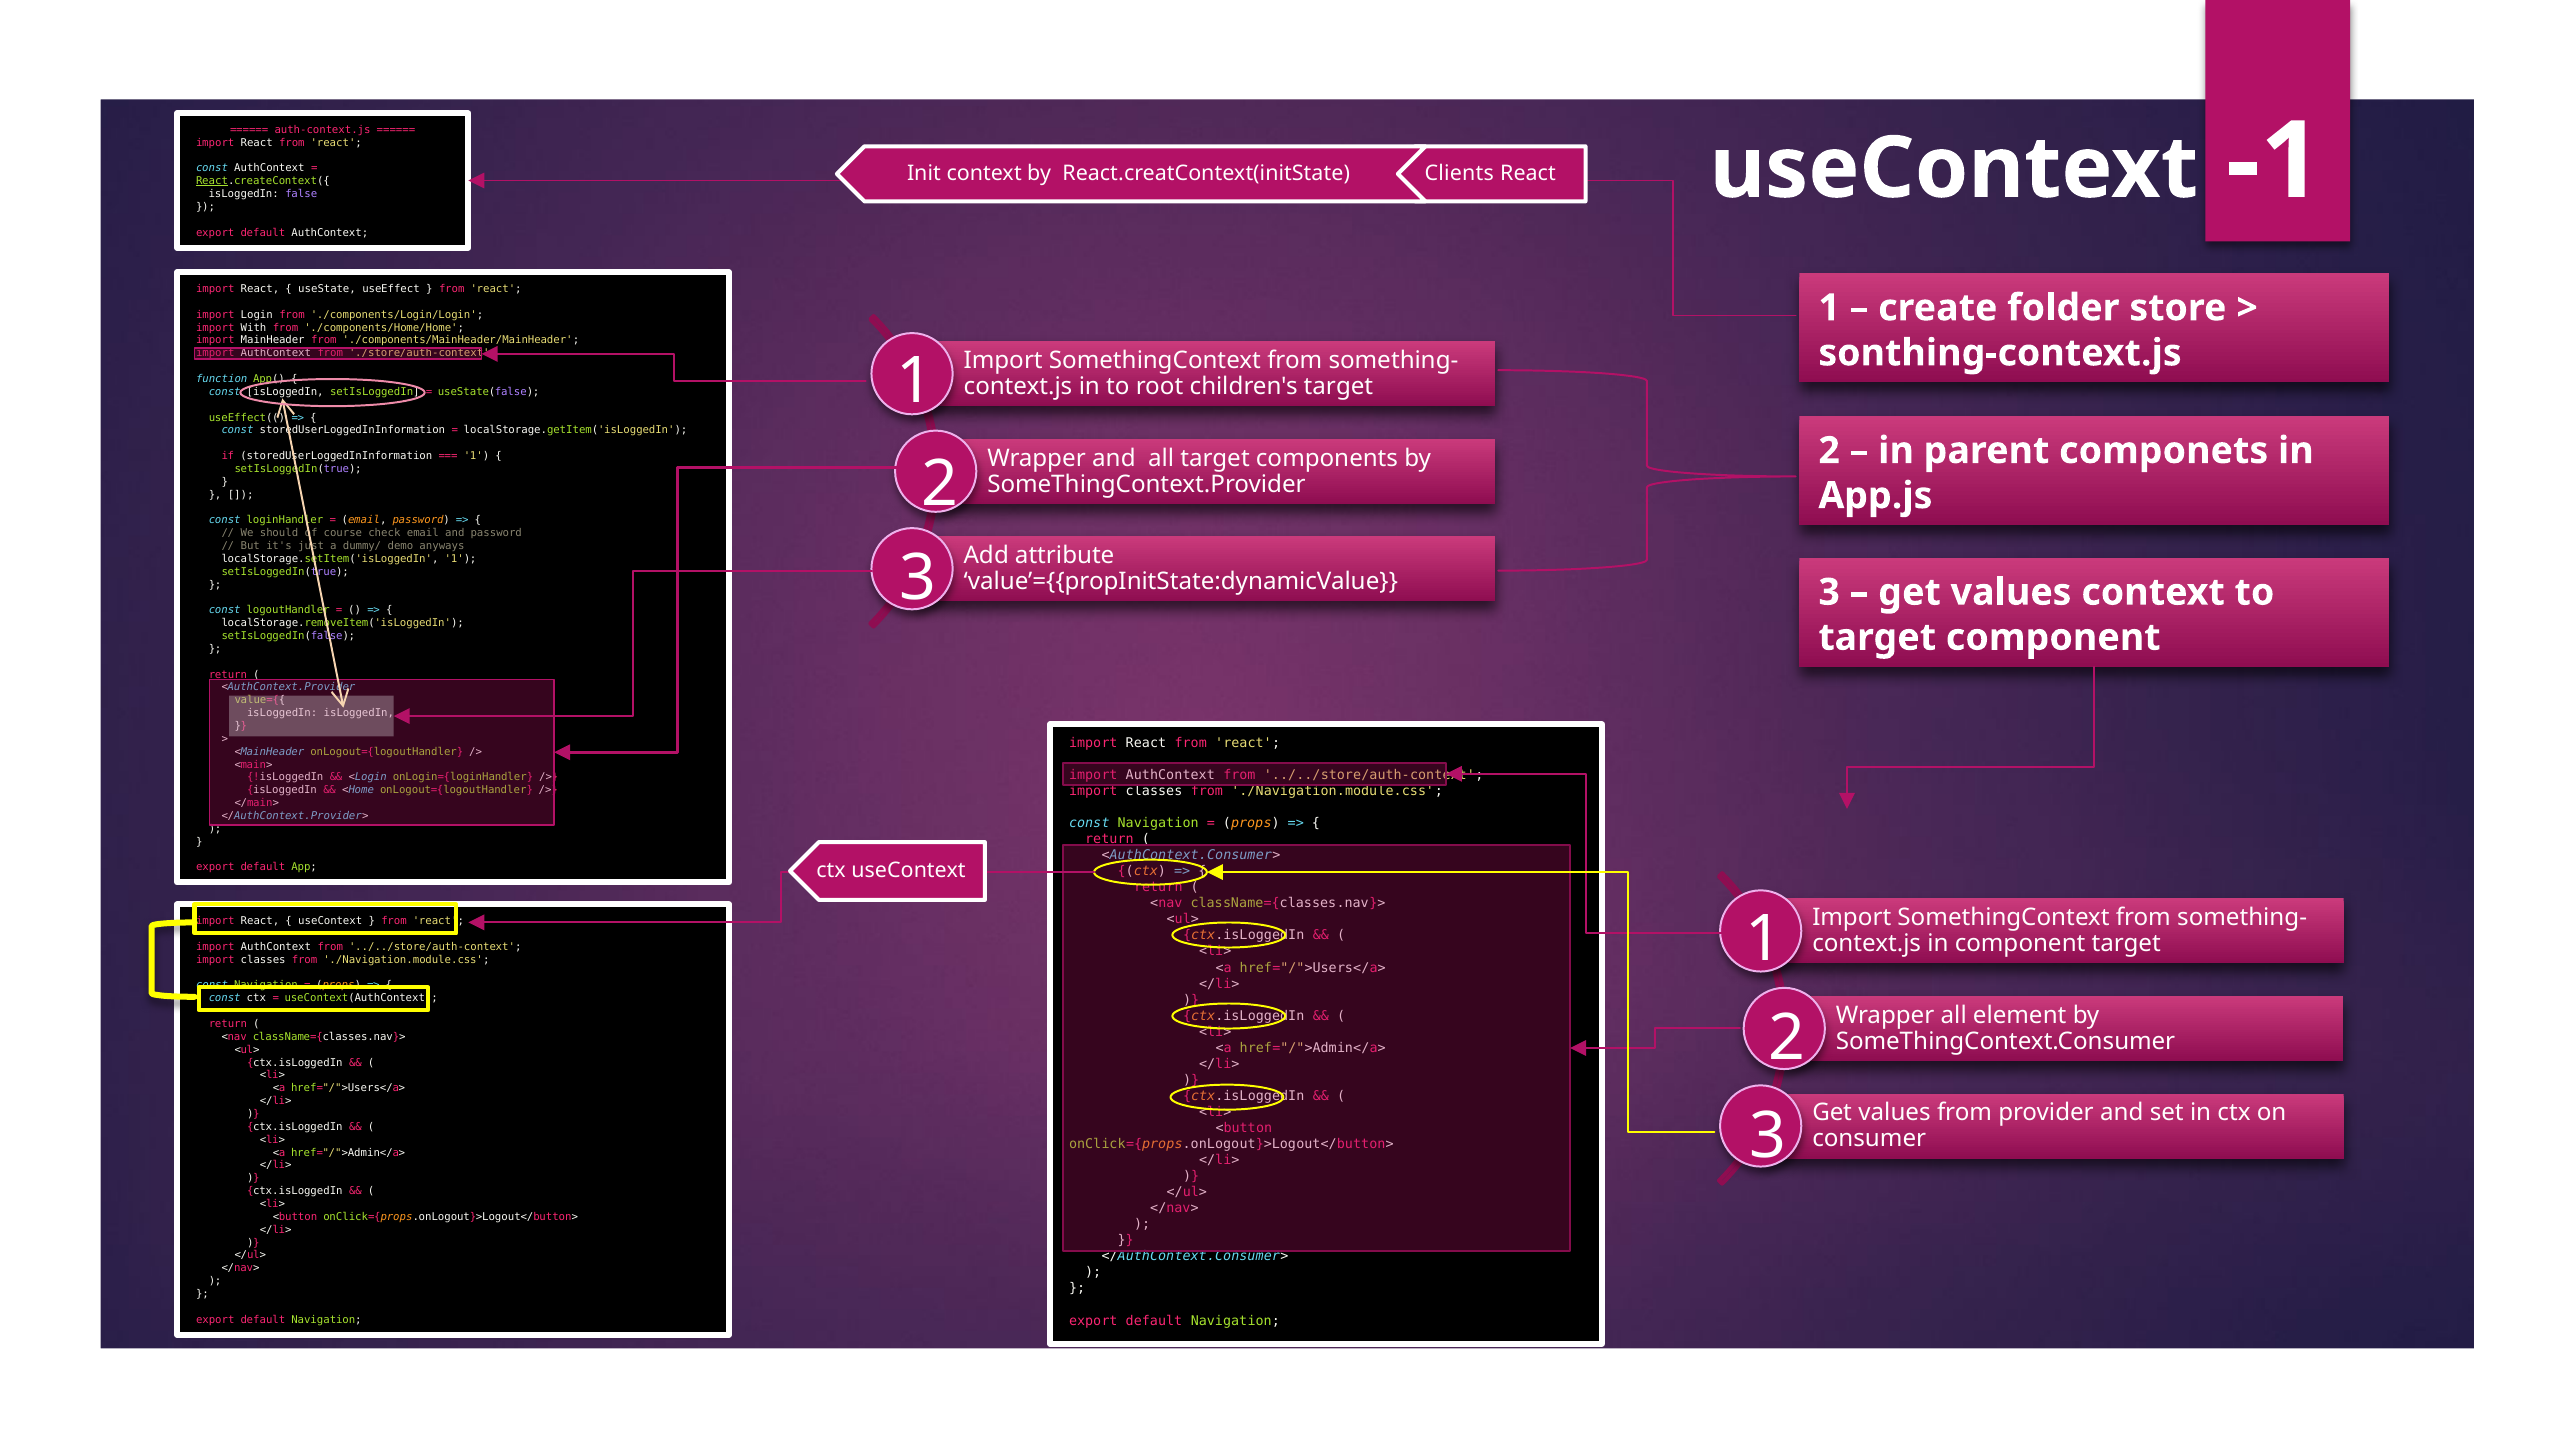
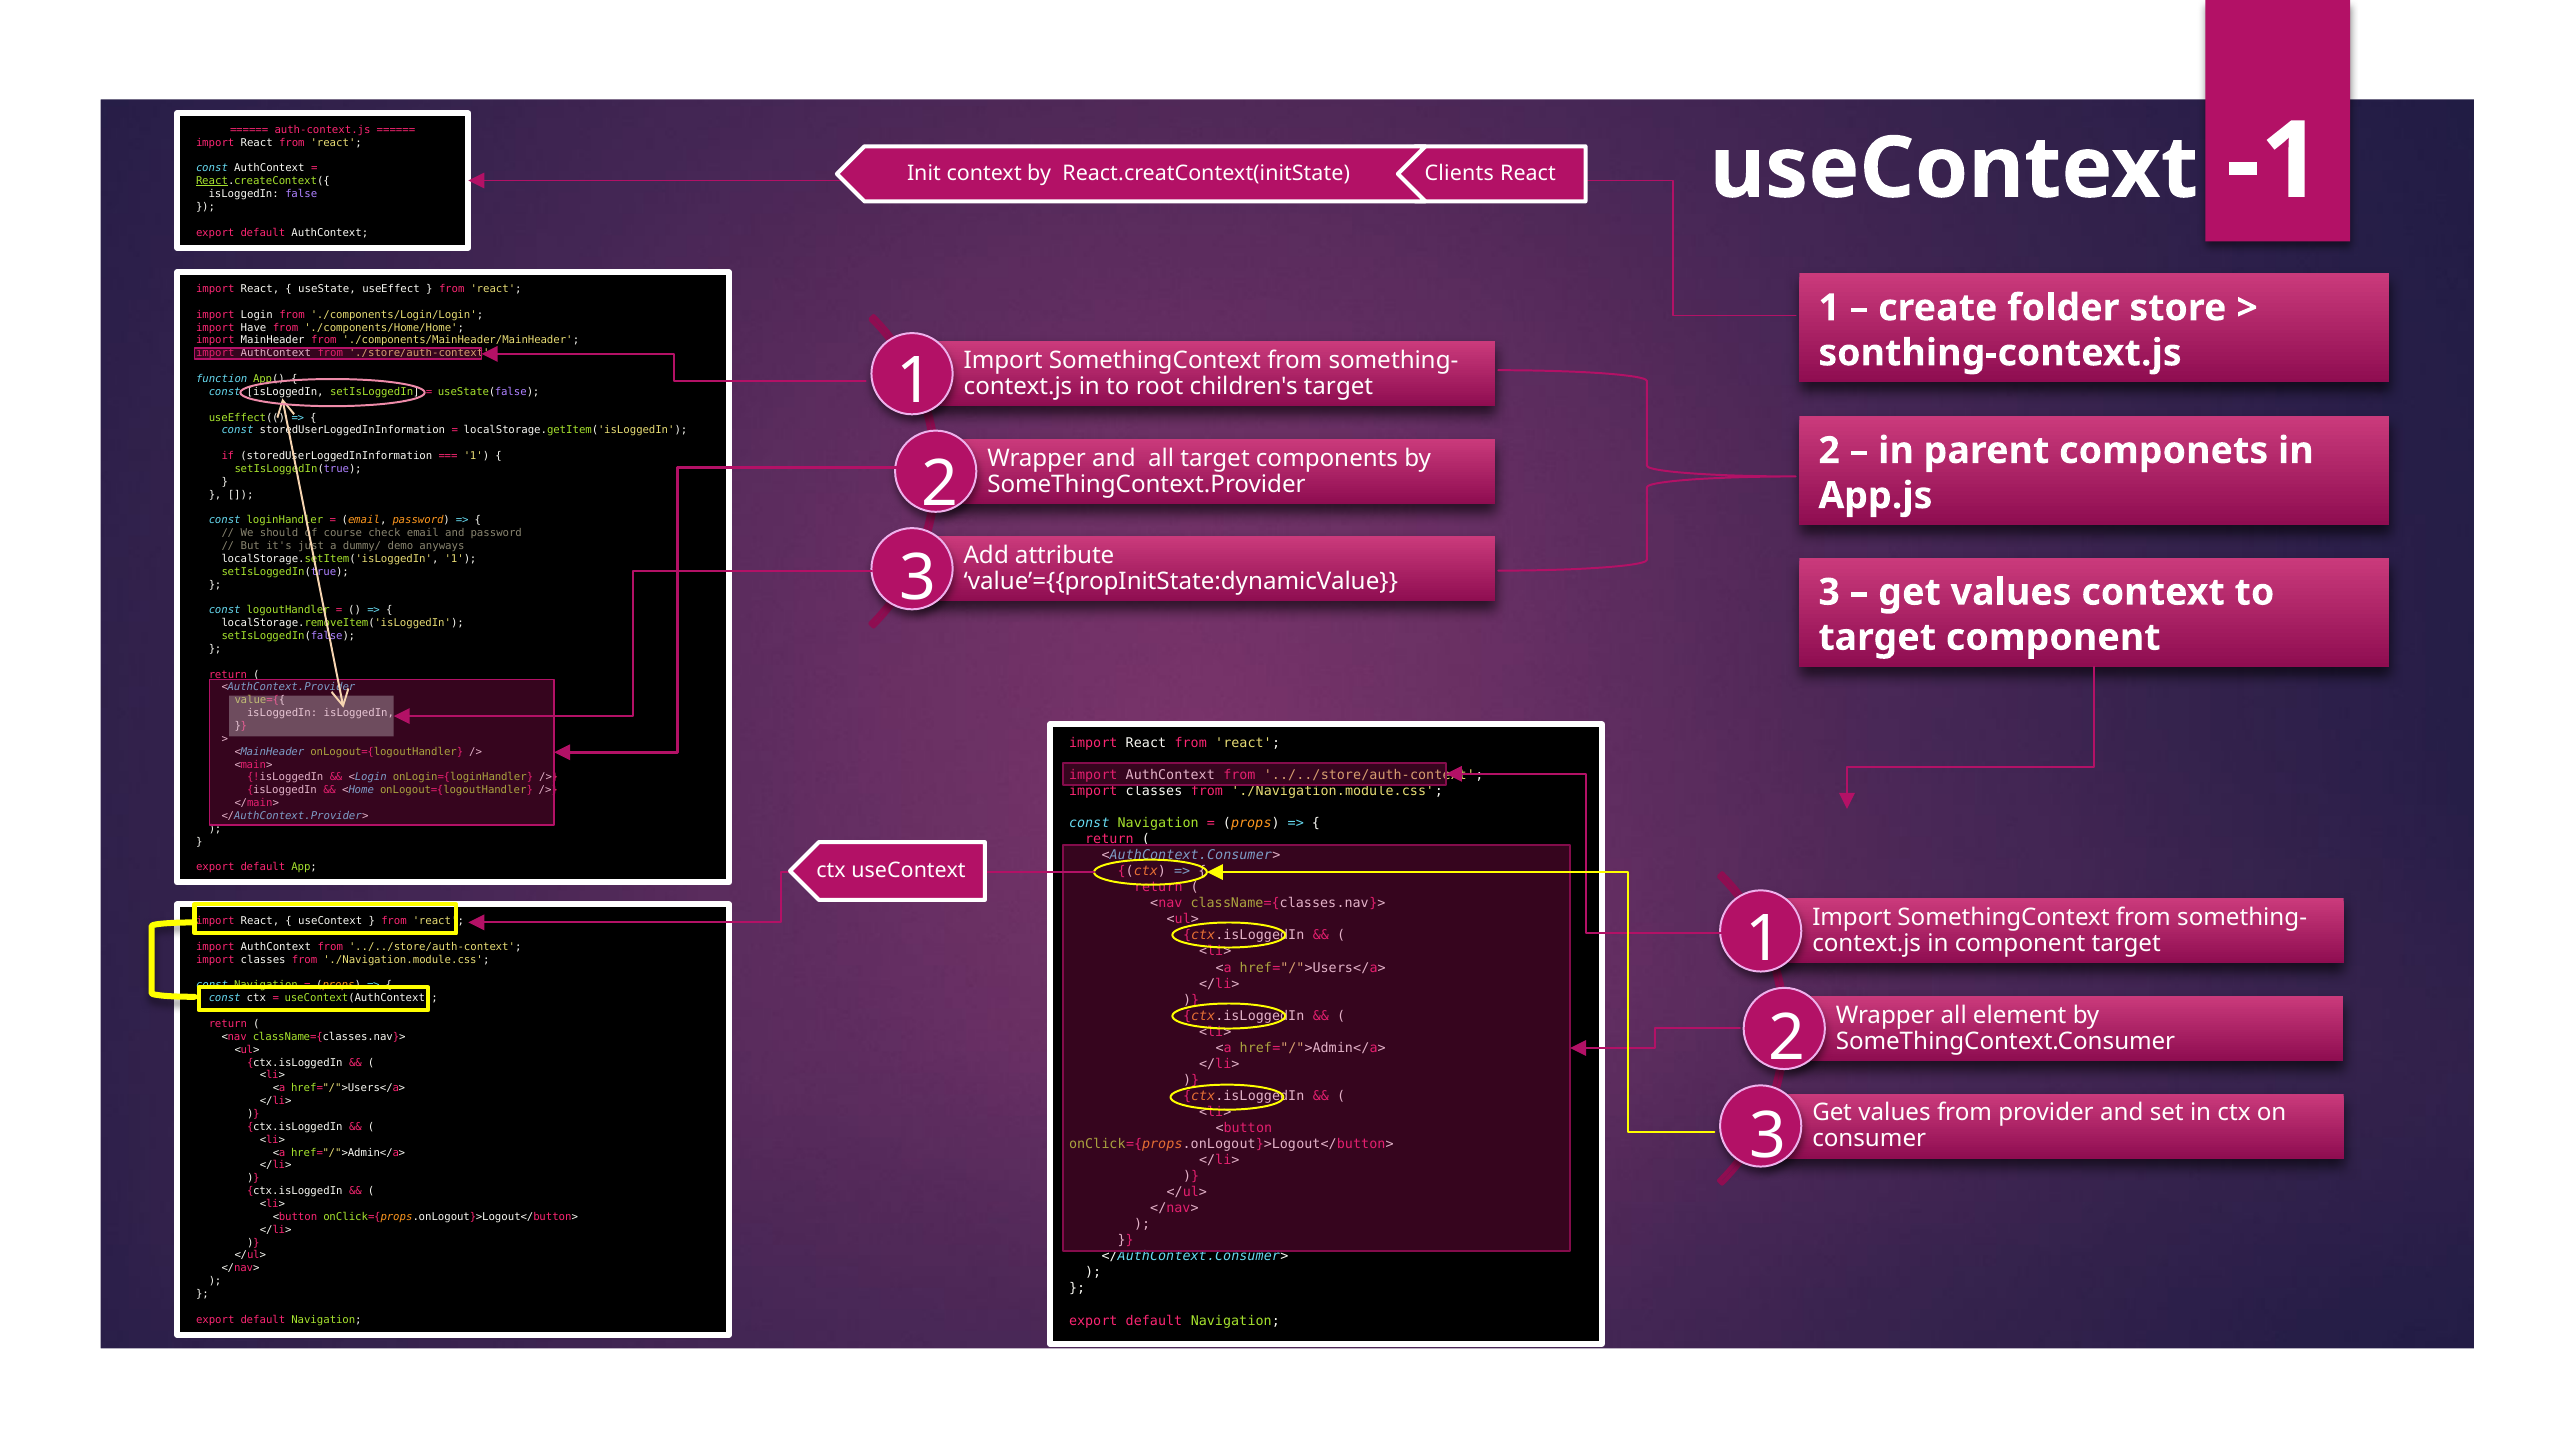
With: With -> Have (254, 327)
